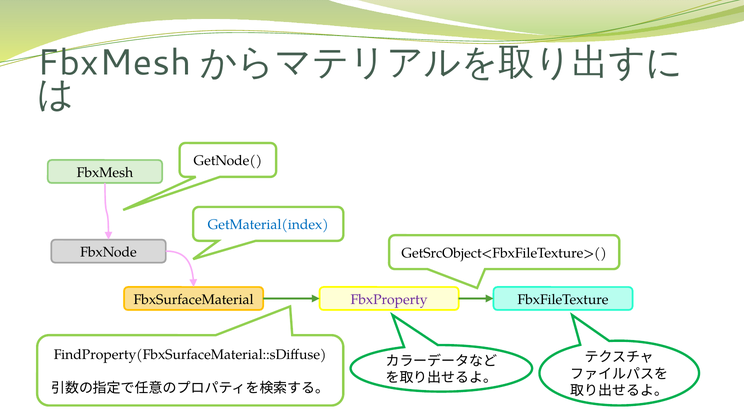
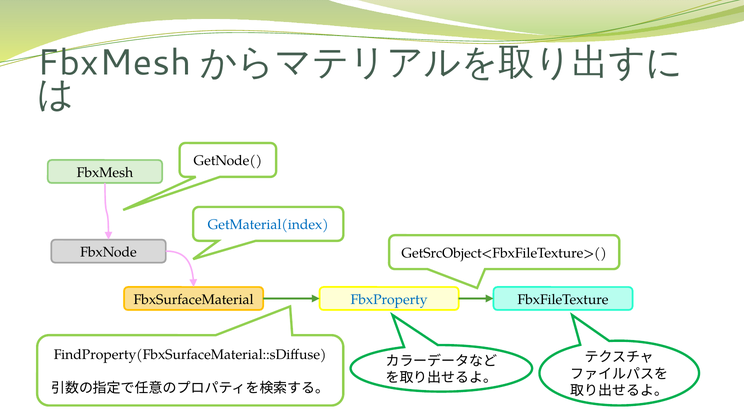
FbxProperty colour: purple -> blue (389, 300)
